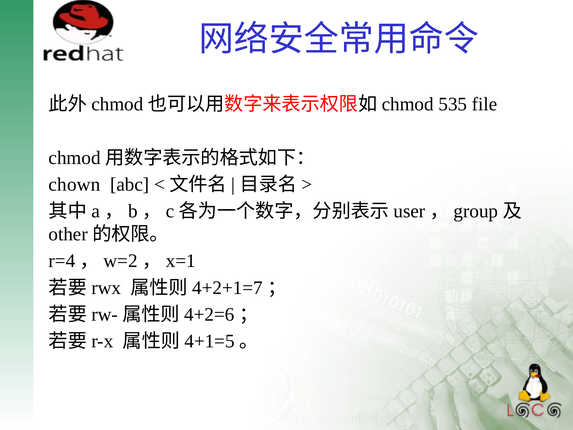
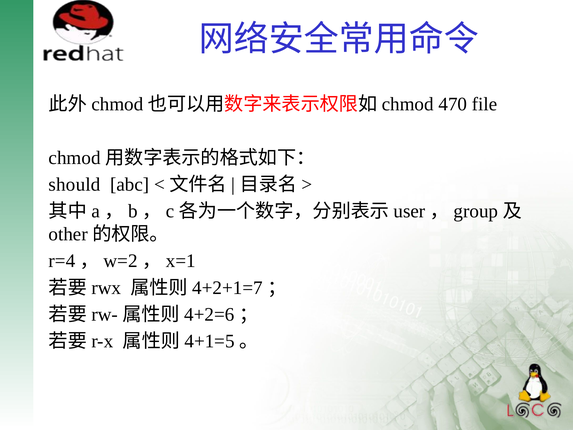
535: 535 -> 470 (453, 104)
chown: chown -> should (75, 184)
